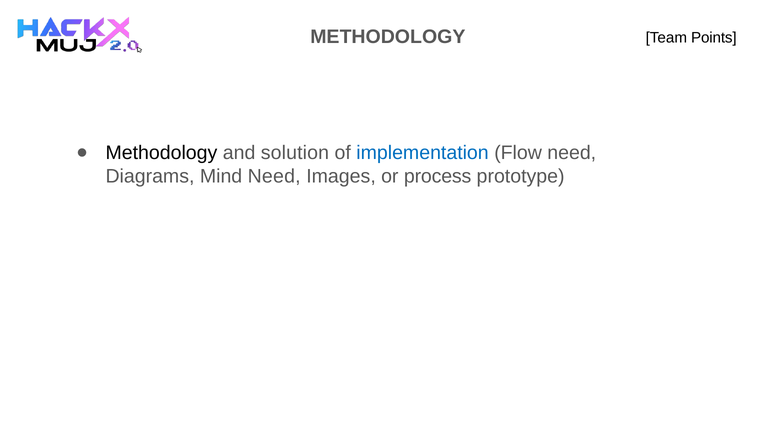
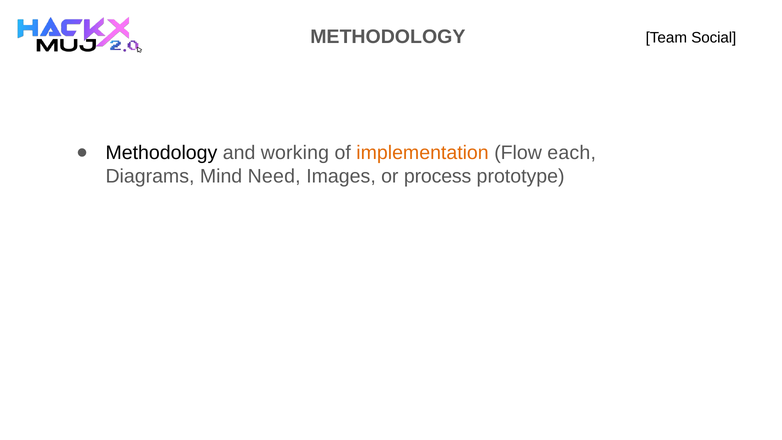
Points: Points -> Social (714, 38)
solution: solution -> working (295, 153)
implementation colour: blue -> orange (423, 153)
Flow need: need -> each (572, 153)
